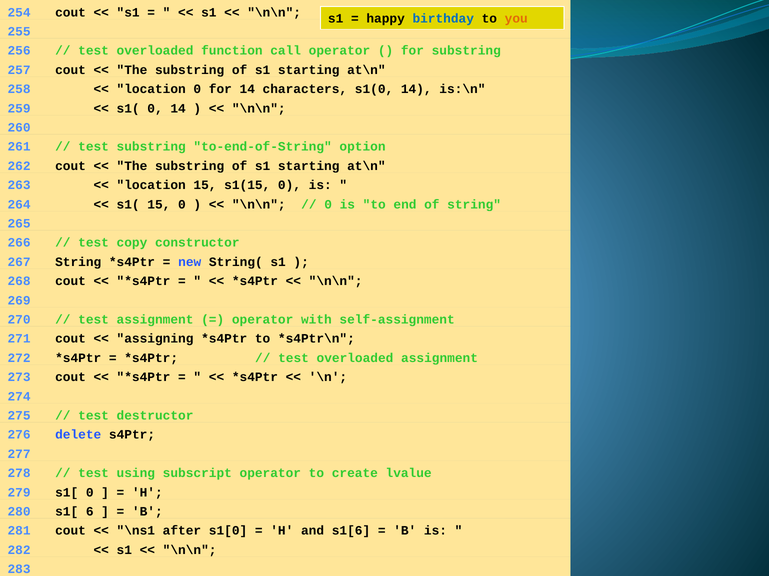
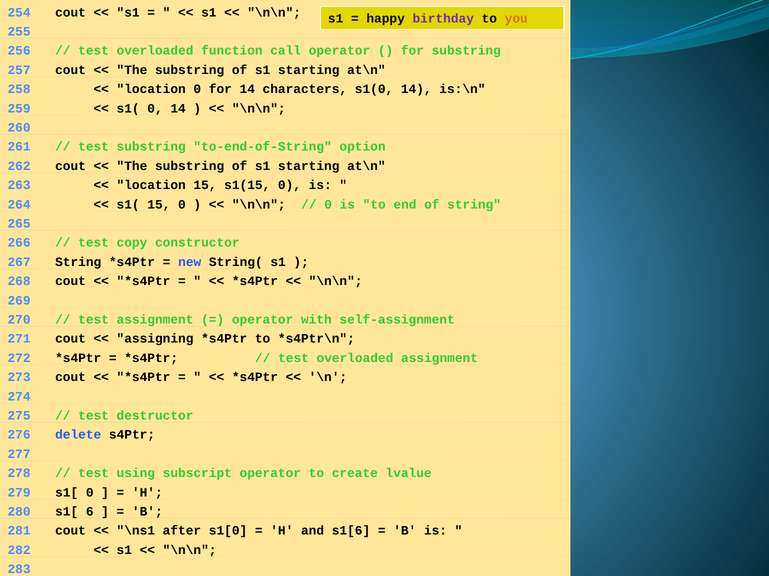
birthday colour: blue -> purple (443, 19)
